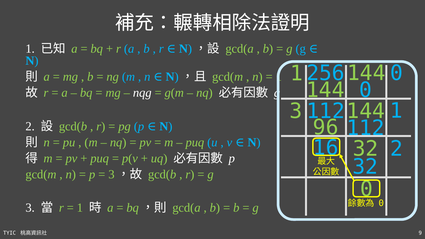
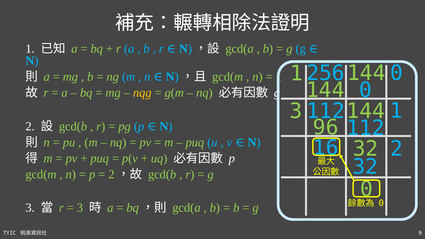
nqg colour: white -> yellow (142, 93)
3: 3 -> 2 (111, 174)
1: 1 -> 3 (80, 208)
